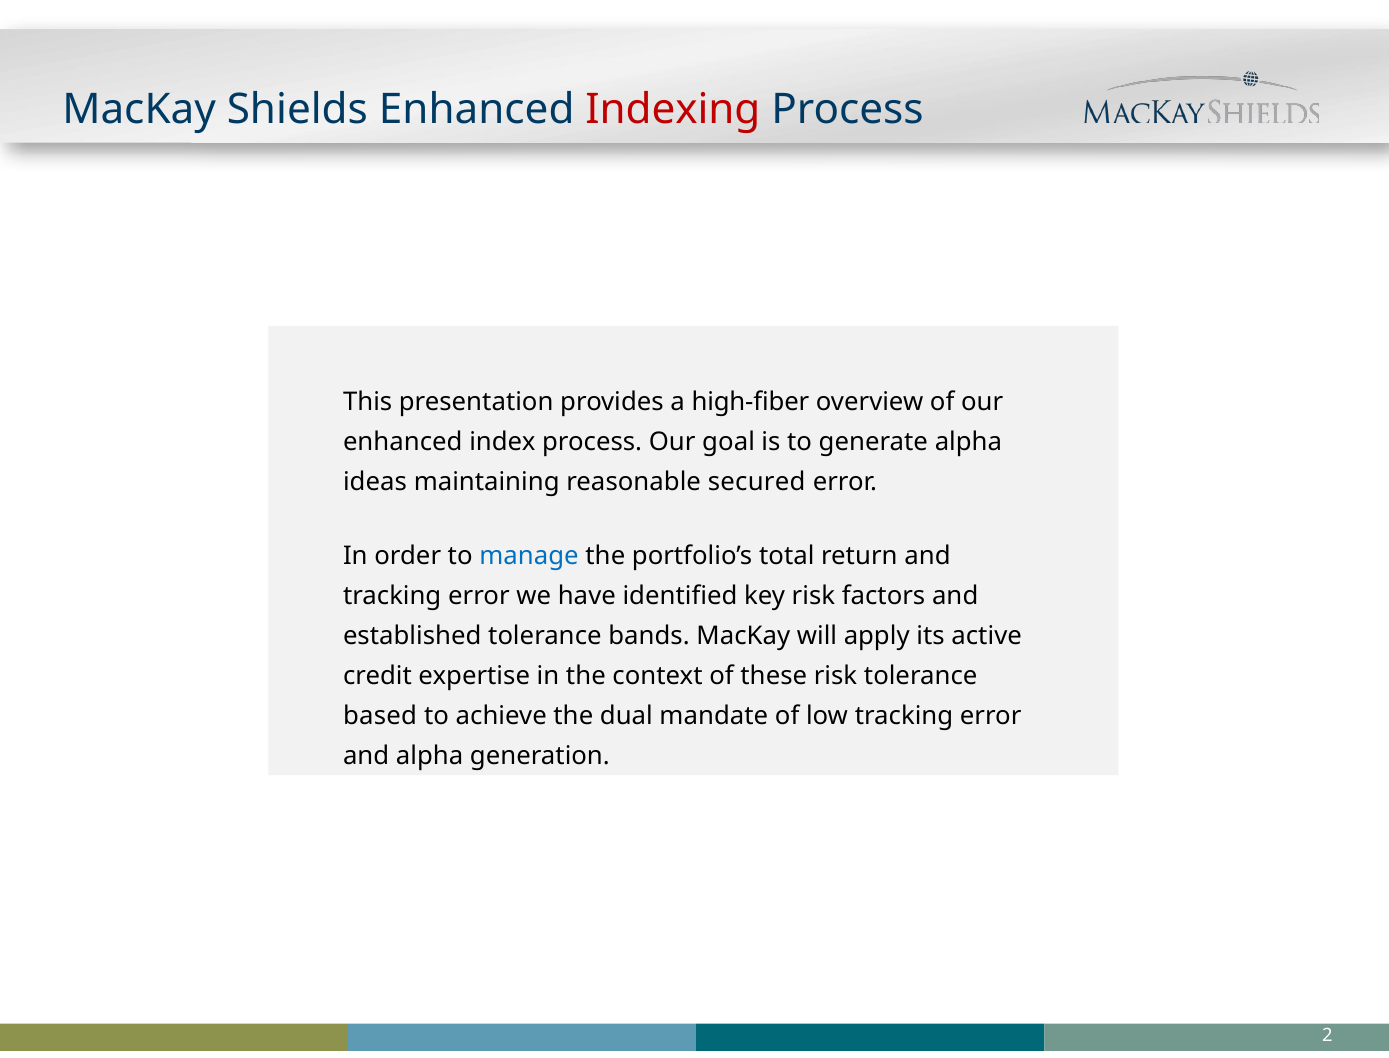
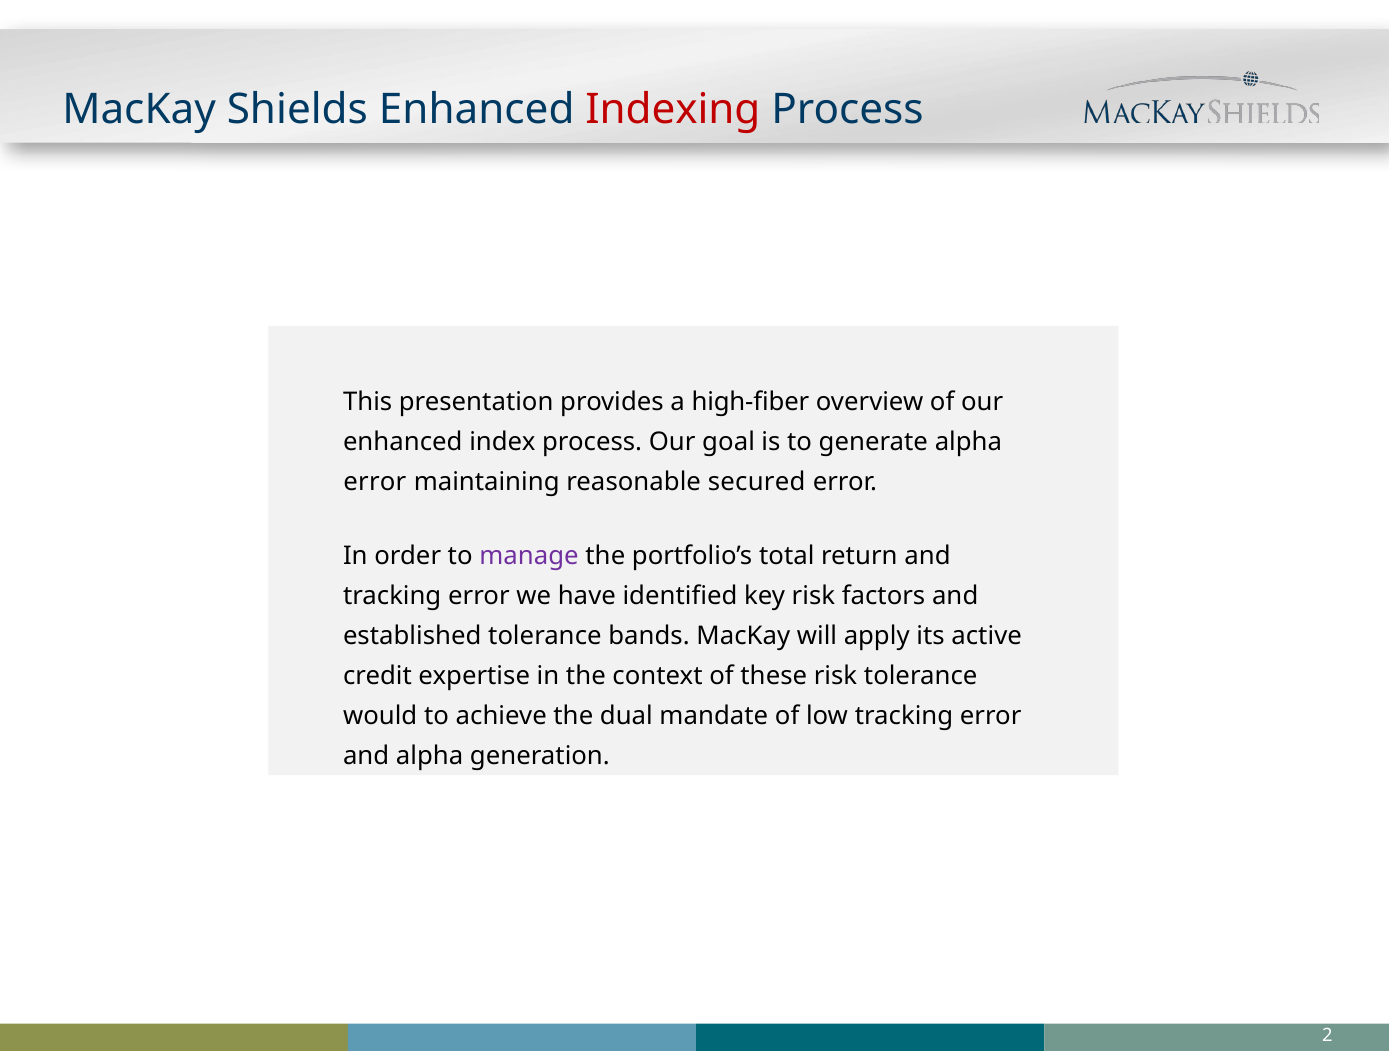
ideas: ideas -> error (375, 483)
manage colour: blue -> purple (529, 556)
based: based -> would (380, 716)
